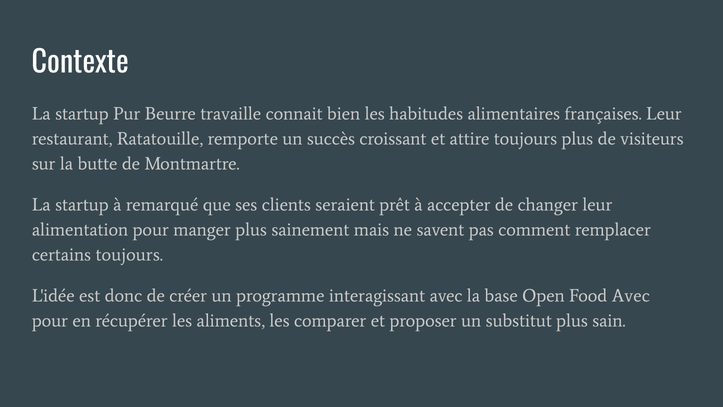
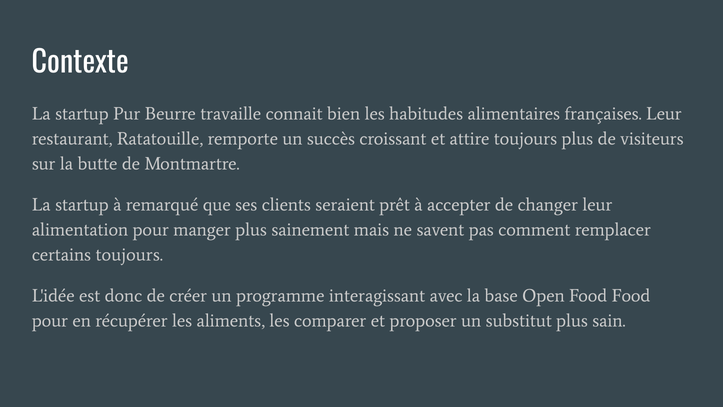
Food Avec: Avec -> Food (631, 295)
